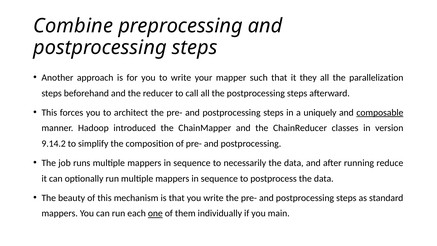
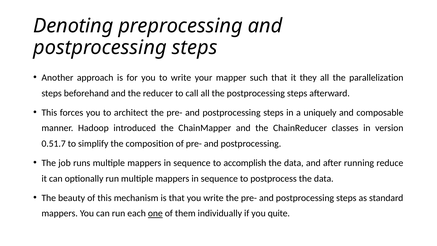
Combine: Combine -> Denoting (73, 26)
composable underline: present -> none (380, 112)
9.14.2: 9.14.2 -> 0.51.7 (54, 144)
necessarily: necessarily -> accomplish (245, 163)
main: main -> quite (279, 213)
